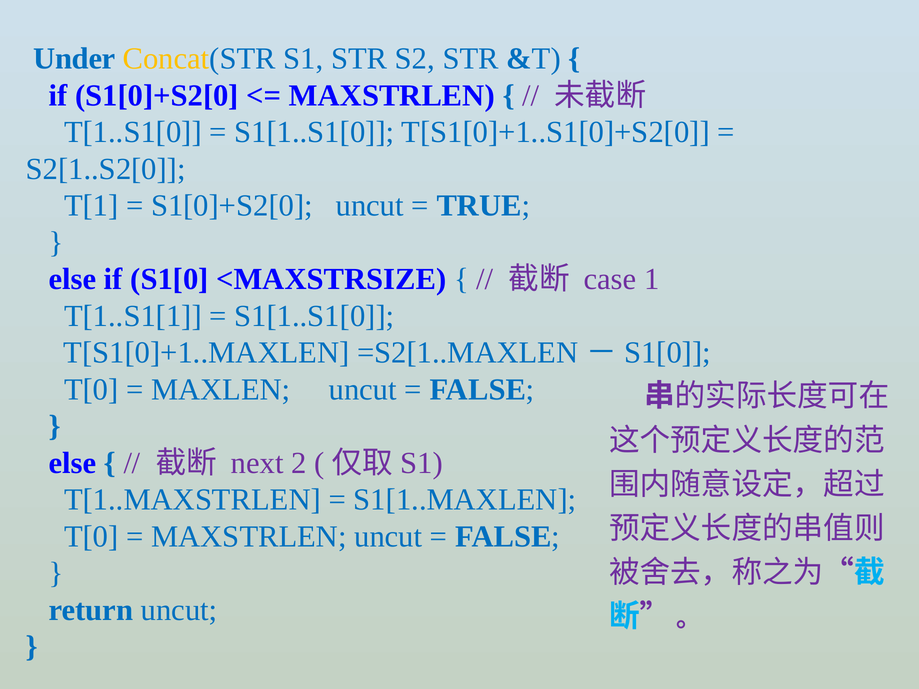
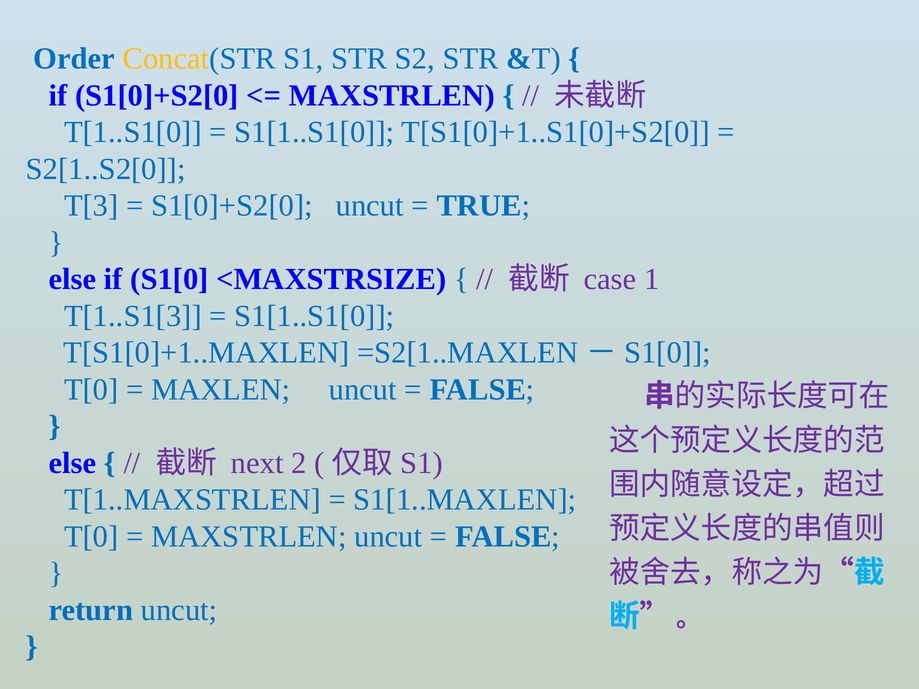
Under: Under -> Order (74, 59)
T[1: T[1 -> T[3 (91, 206)
T[1..S1[1: T[1..S1[1 -> T[1..S1[3 (133, 316)
